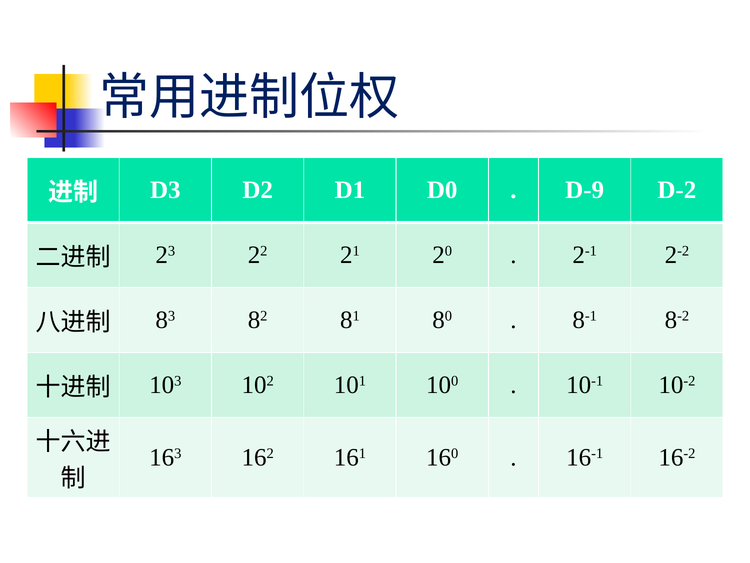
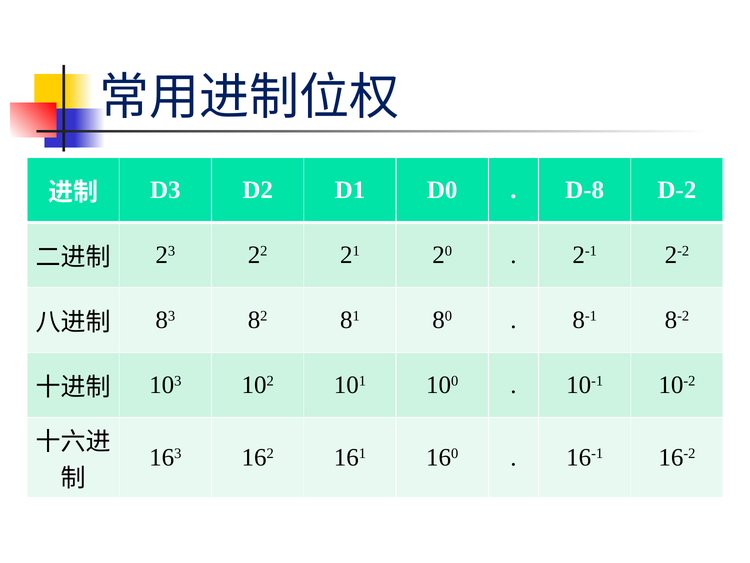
D-9: D-9 -> D-8 (585, 190)
